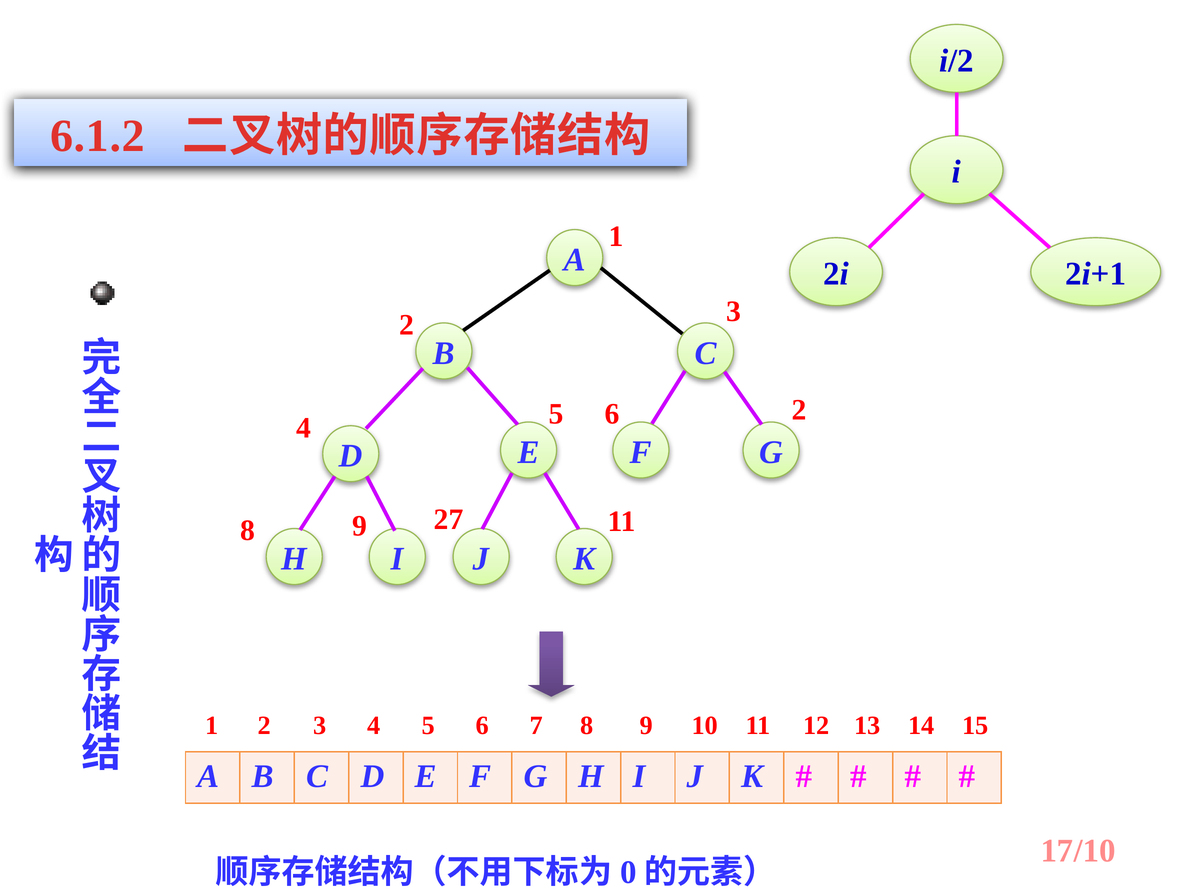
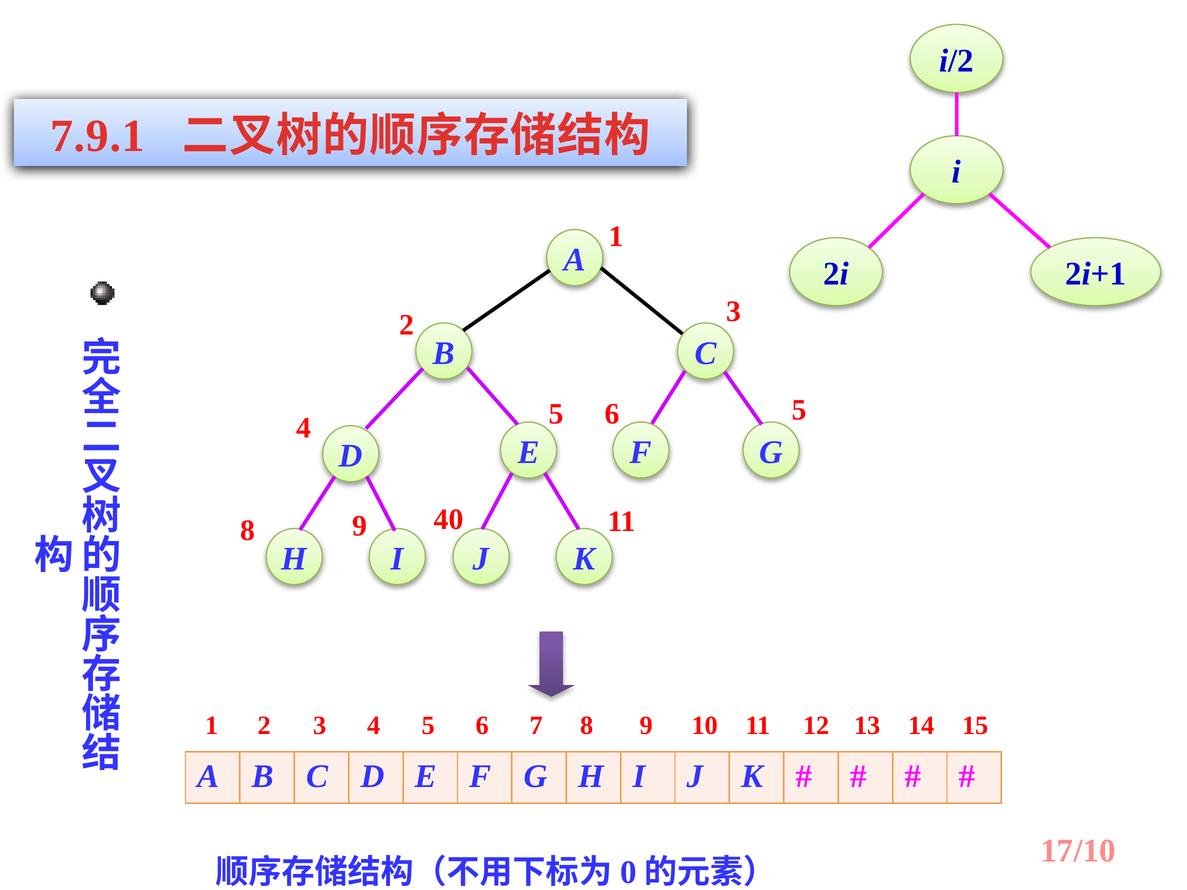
6.1.2: 6.1.2 -> 7.9.1 (98, 136)
5 6 2: 2 -> 5 (799, 410)
27: 27 -> 40 (449, 519)
